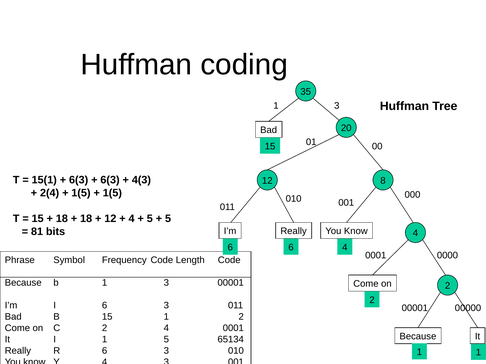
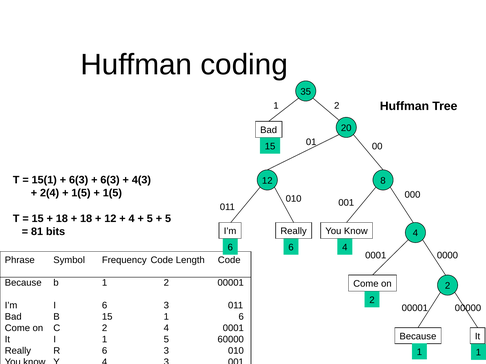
3: 3 -> 2 (337, 106)
b 1 3: 3 -> 2 (166, 283)
15 1 2: 2 -> 6 (241, 317)
65134: 65134 -> 60000 (231, 340)
